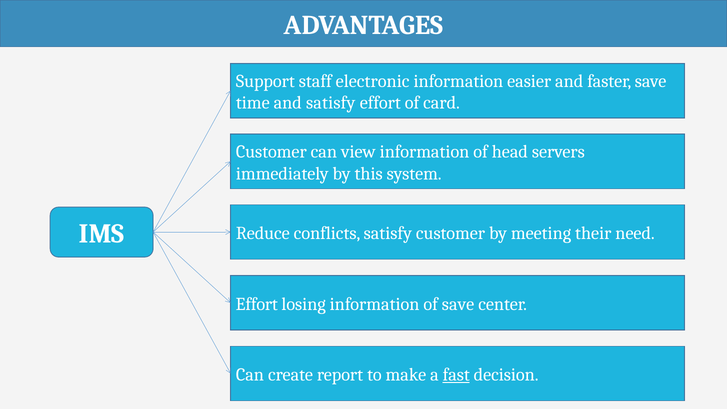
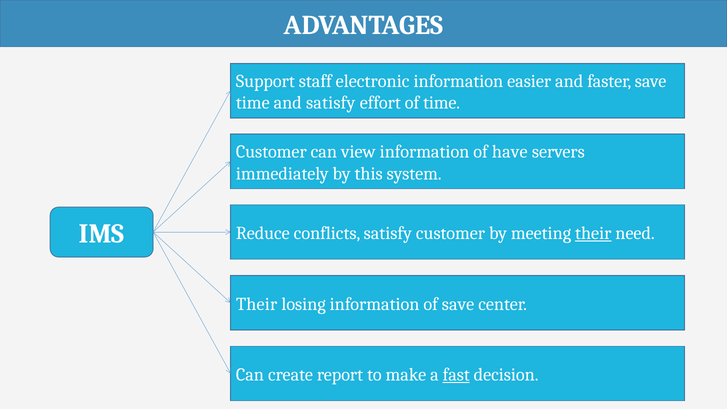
of card: card -> time (442, 103)
head: head -> have (510, 152)
their underline: none -> present (593, 233)
Effort: Effort -> Their (257, 304)
